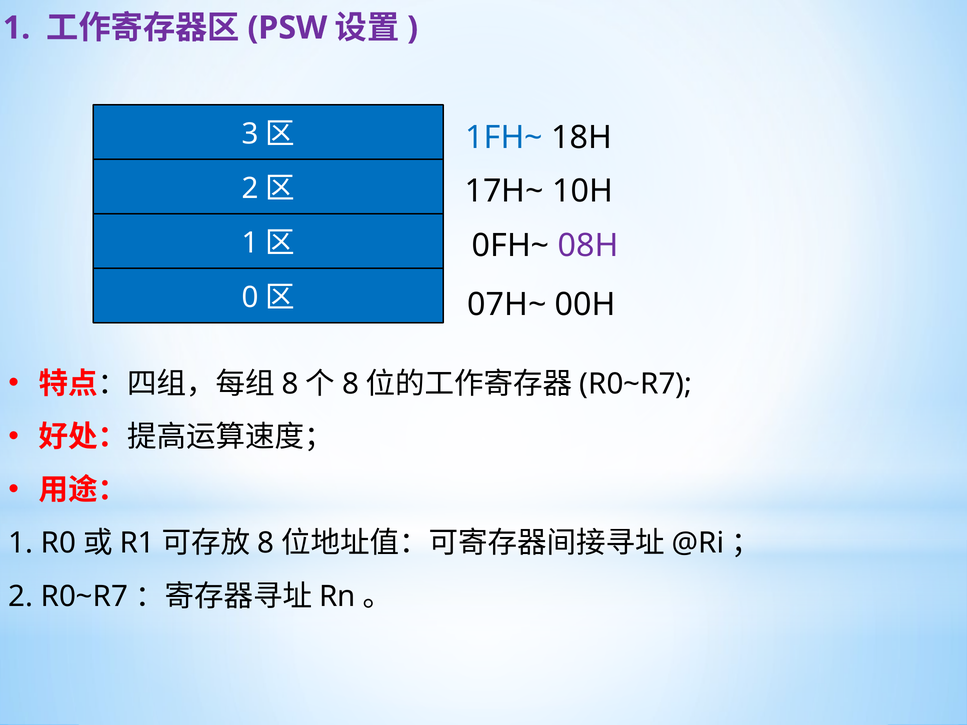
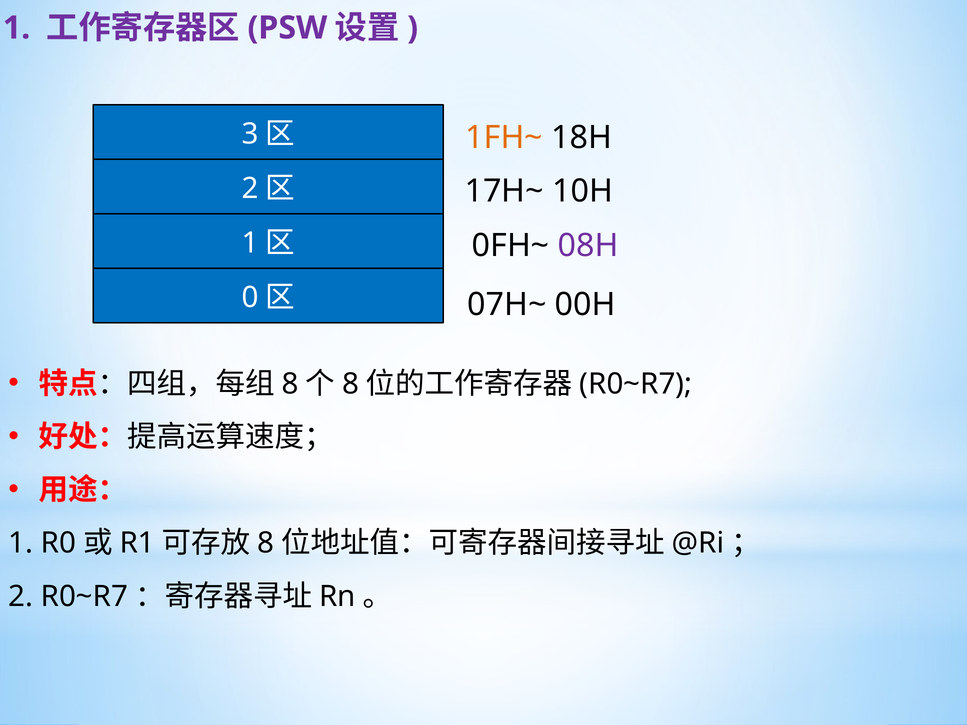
1FH~ colour: blue -> orange (504, 137)
